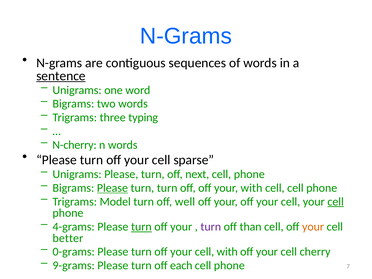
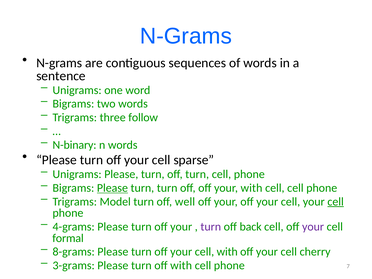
sentence underline: present -> none (61, 76)
typing: typing -> follow (143, 118)
N-cherry: N-cherry -> N-binary (75, 145)
off next: next -> turn (197, 174)
turn underline: present -> none (141, 227)
than: than -> back (251, 227)
your colour: orange -> purple (313, 227)
better: better -> formal (68, 238)
0-grams: 0-grams -> 8-grams (74, 252)
9-grams: 9-grams -> 3-grams (74, 266)
off each: each -> with (181, 266)
